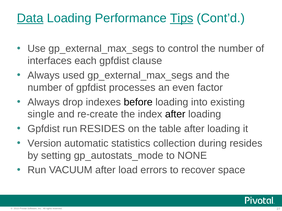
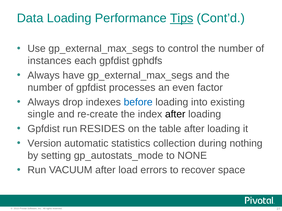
Data underline: present -> none (30, 18)
interfaces: interfaces -> instances (50, 61)
clause: clause -> gphdfs (147, 61)
used: used -> have (74, 76)
before colour: black -> blue (138, 102)
during resides: resides -> nothing (246, 144)
